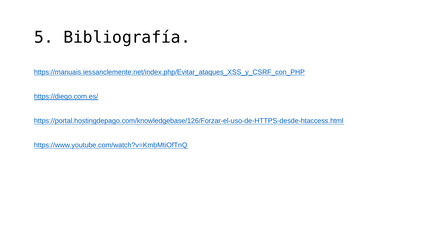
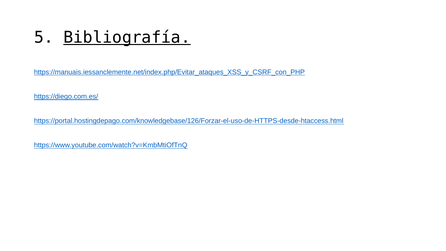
Bibliografía underline: none -> present (127, 37)
